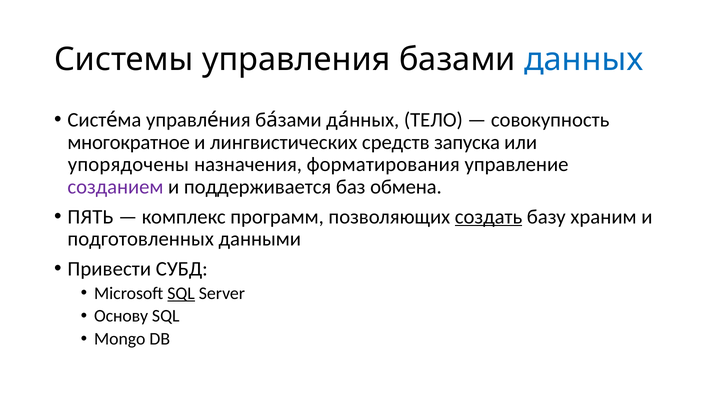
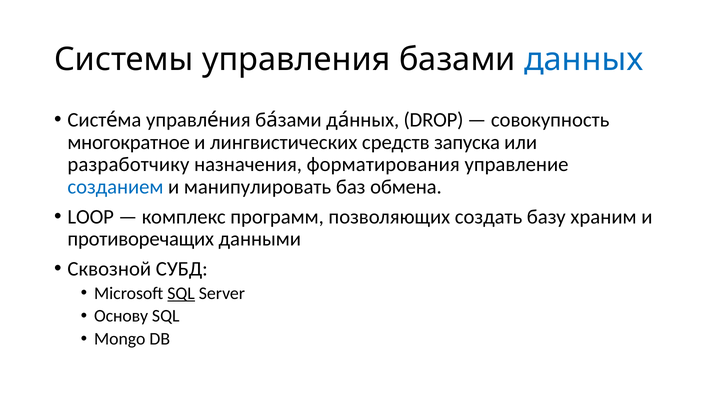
ТЕЛО: ТЕЛО -> DROP (433, 120)
упорядочены: упорядочены -> разработчику (128, 165)
созданием colour: purple -> blue (115, 187)
поддерживается: поддерживается -> манипулировать (258, 187)
ПЯТЬ: ПЯТЬ -> LOOP (91, 217)
создать underline: present -> none (489, 217)
подготовленных: подготовленных -> противоречащих (141, 239)
Привести: Привести -> Сквозной (109, 269)
